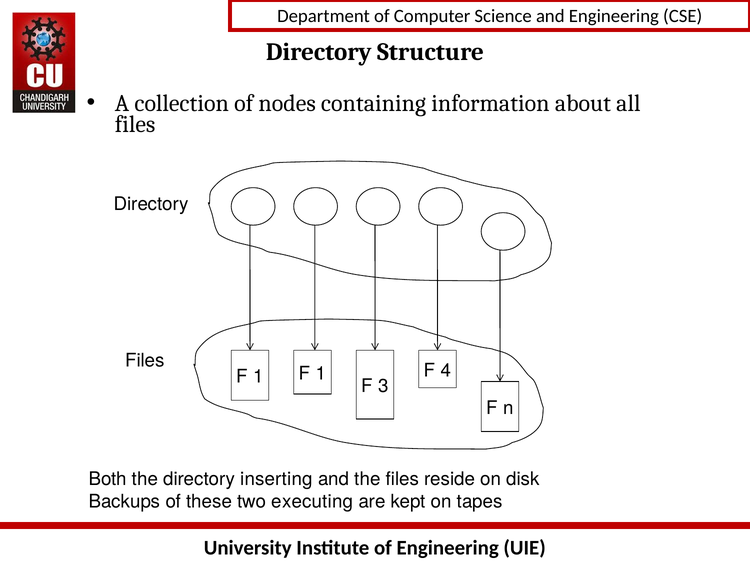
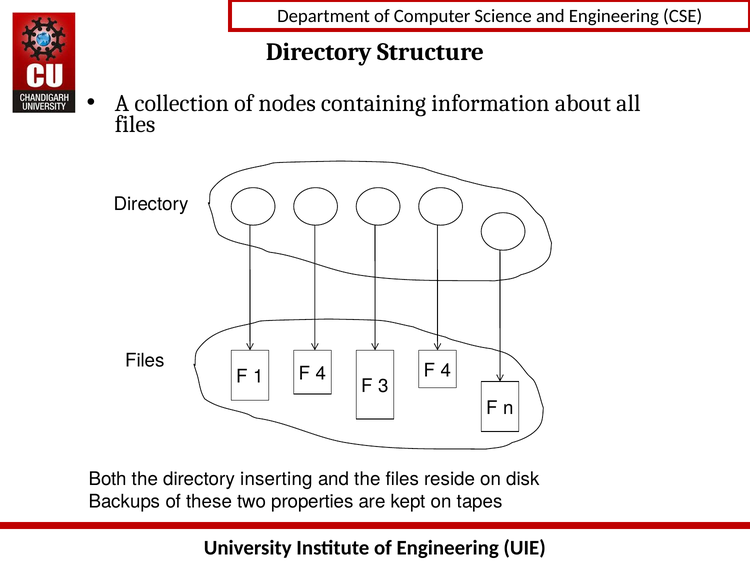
1 F 1: 1 -> 4 (321, 373)
executing: executing -> properties (312, 501)
